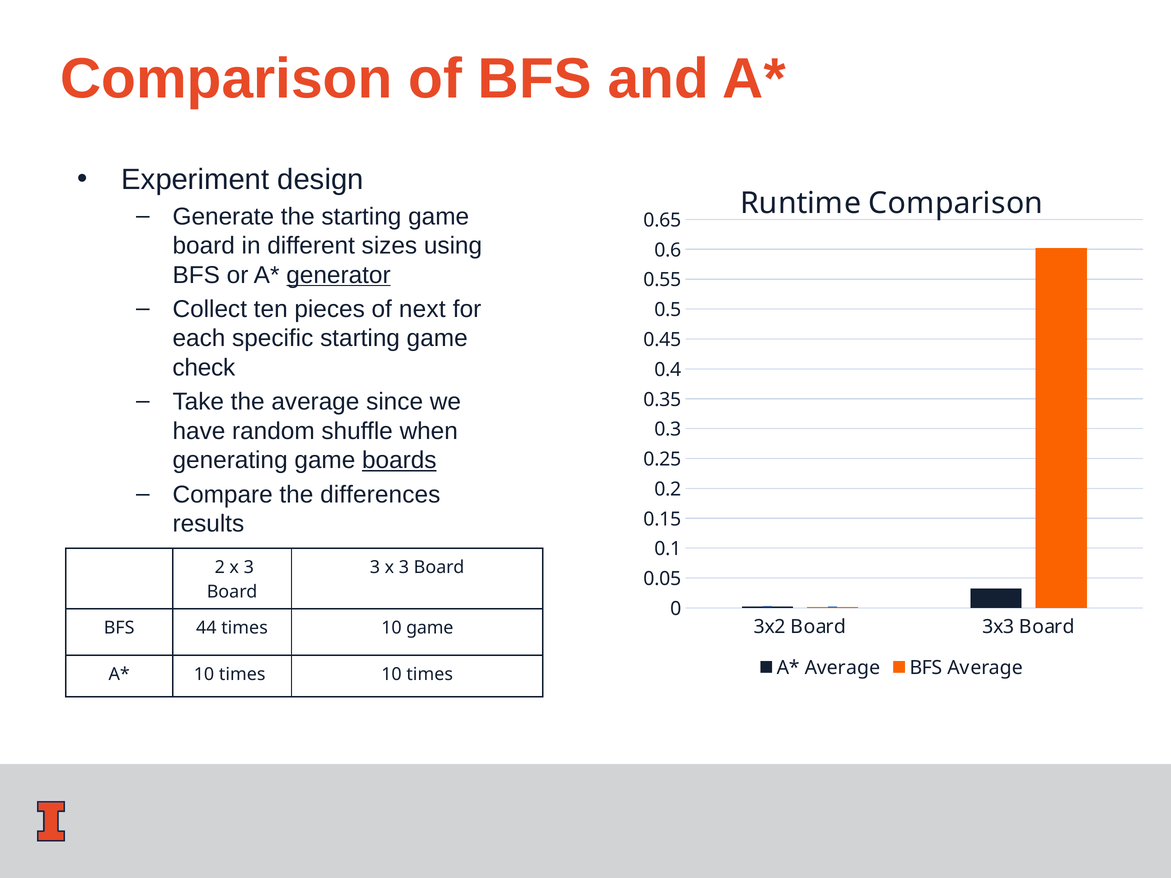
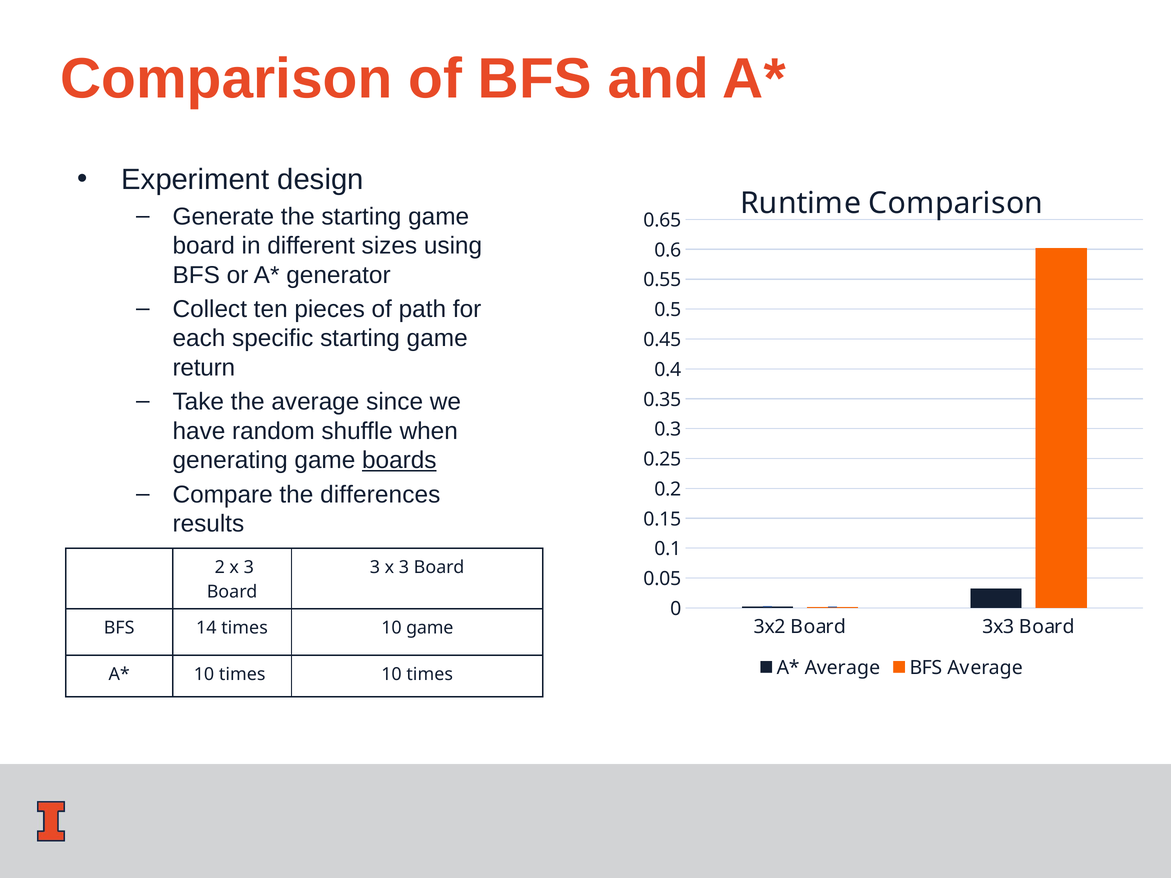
generator underline: present -> none (338, 275)
next: next -> path (422, 309)
check: check -> return (204, 368)
44: 44 -> 14 (206, 628)
